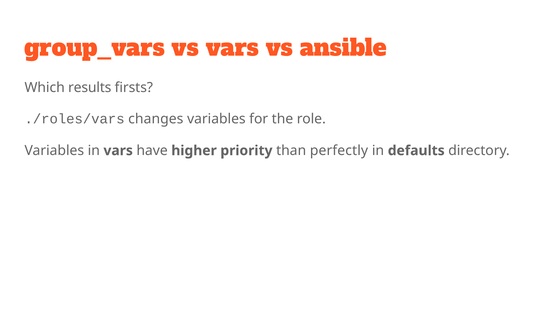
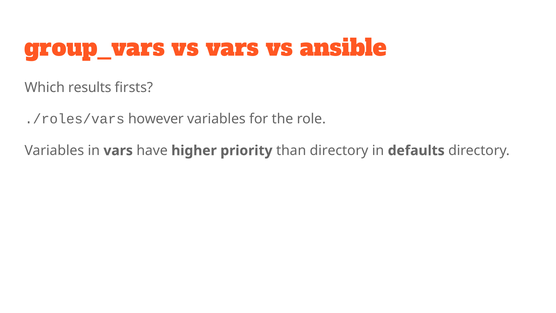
changes: changes -> however (156, 119)
than perfectly: perfectly -> directory (339, 150)
